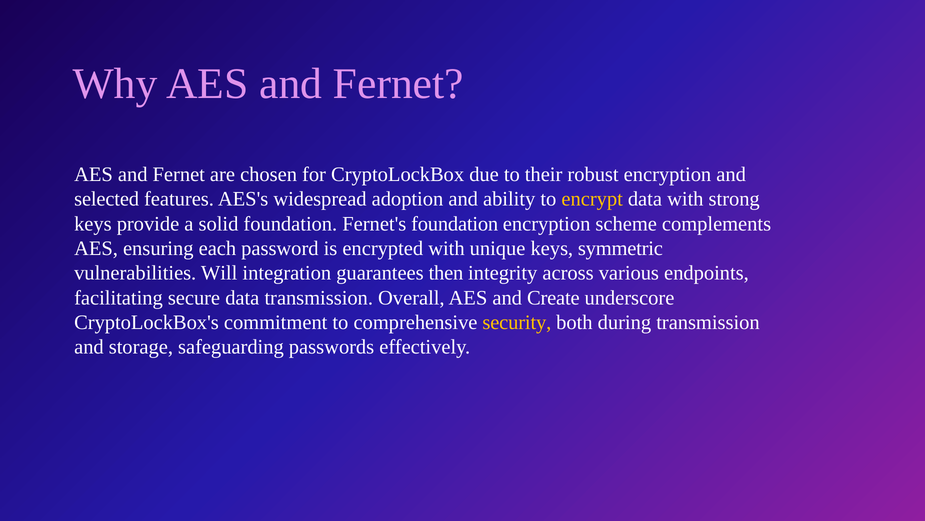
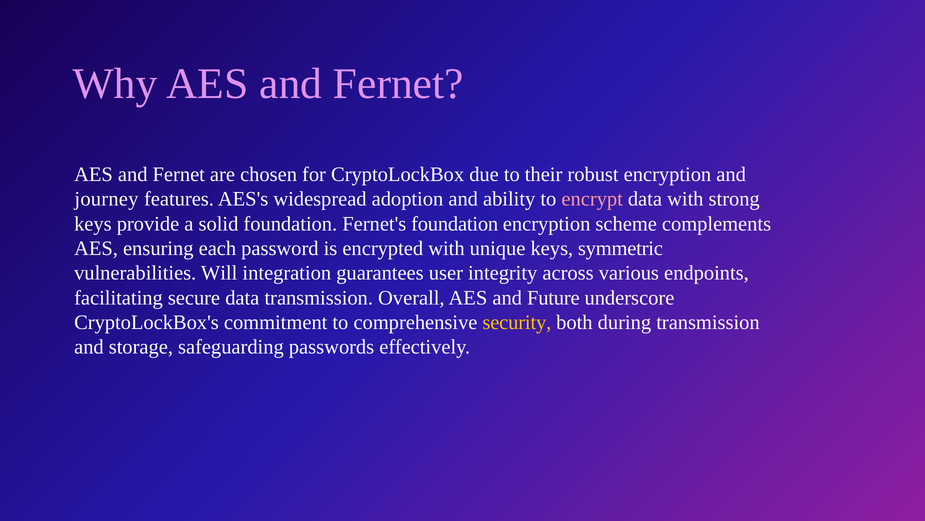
selected: selected -> journey (106, 199)
encrypt colour: yellow -> pink (592, 199)
then: then -> user (446, 273)
Create: Create -> Future (553, 297)
